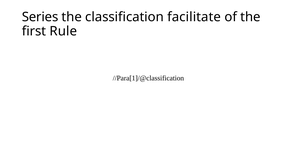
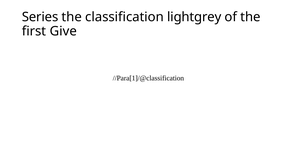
facilitate: facilitate -> lightgrey (194, 17)
Rule: Rule -> Give (63, 31)
